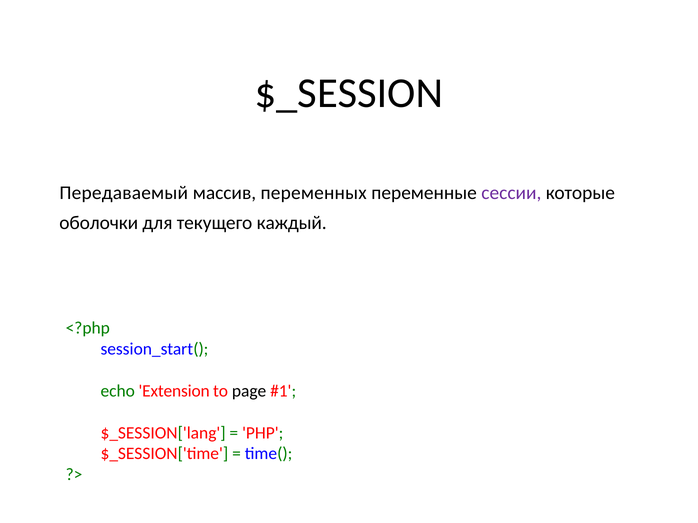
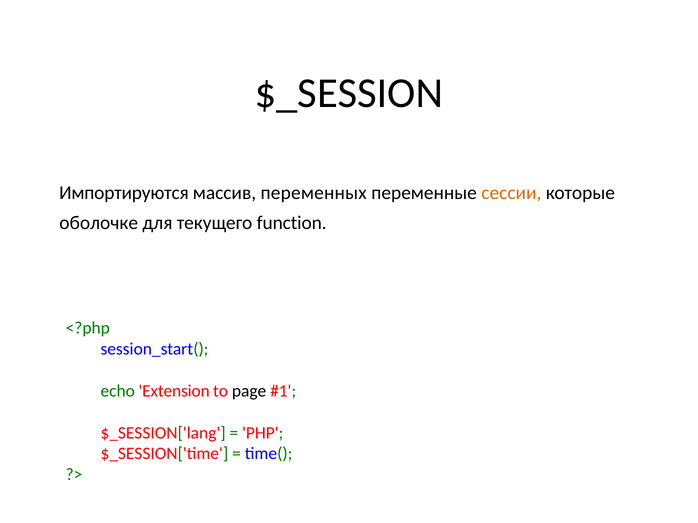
Передаваемый: Передаваемый -> Импортируются (124, 193)
сессии colour: purple -> orange (511, 193)
оболочки: оболочки -> оболочке (99, 223)
каждый: каждый -> function (292, 223)
